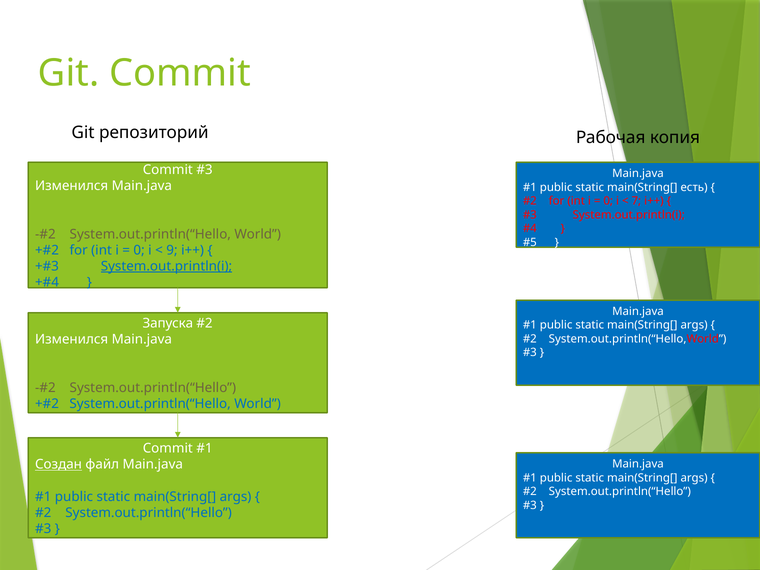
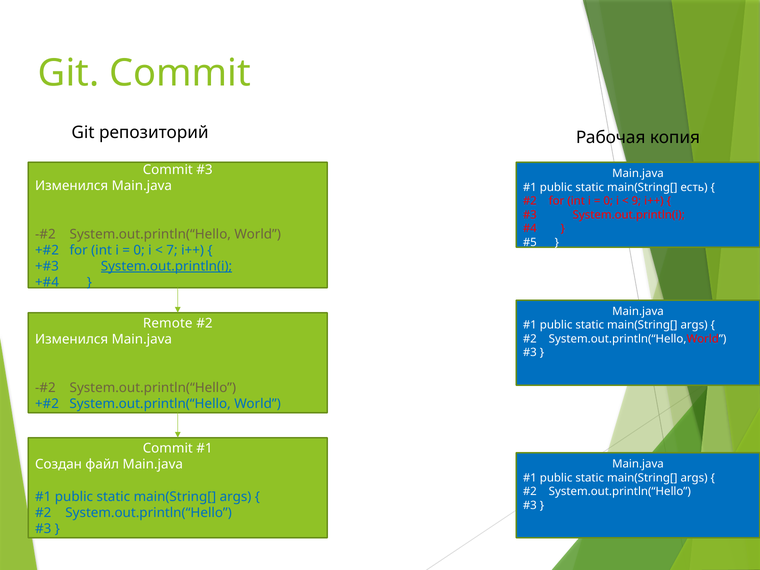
7: 7 -> 9 (636, 201)
9: 9 -> 7 (172, 250)
Запуска: Запуска -> Remote (168, 323)
Создан underline: present -> none (59, 464)
